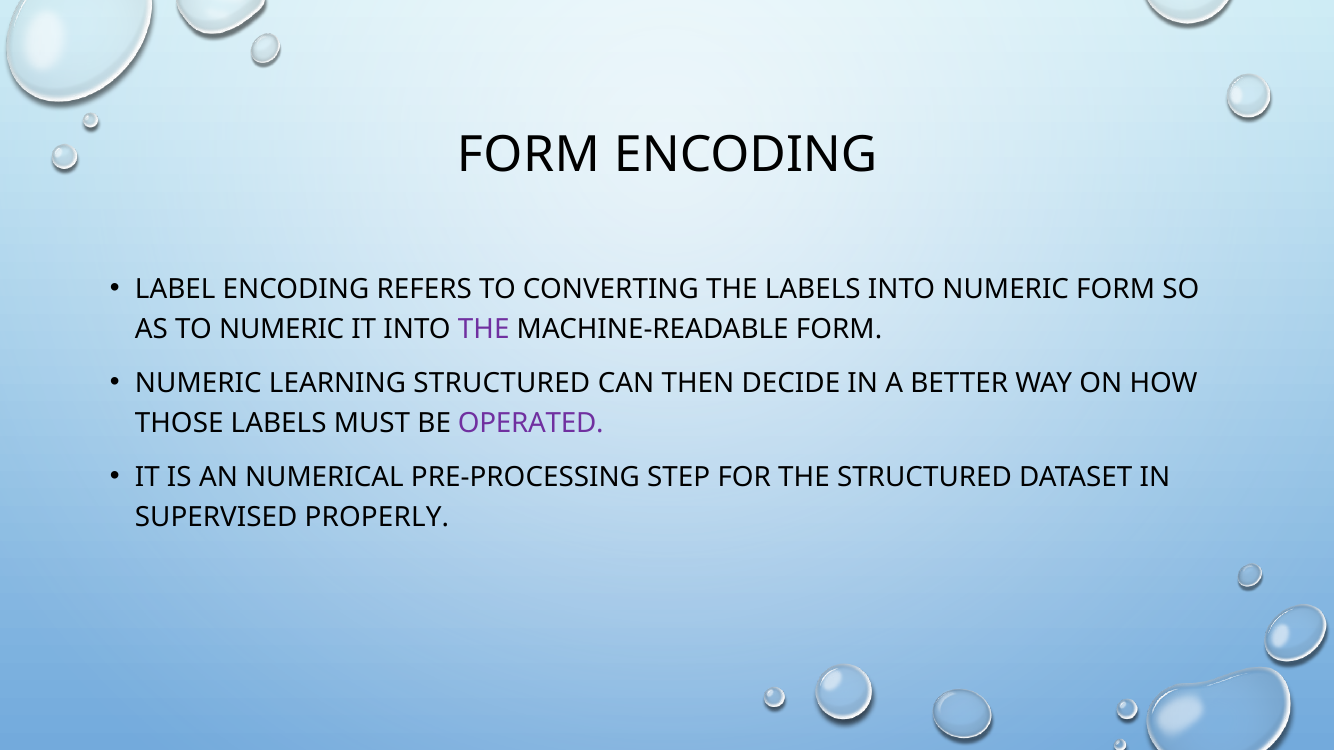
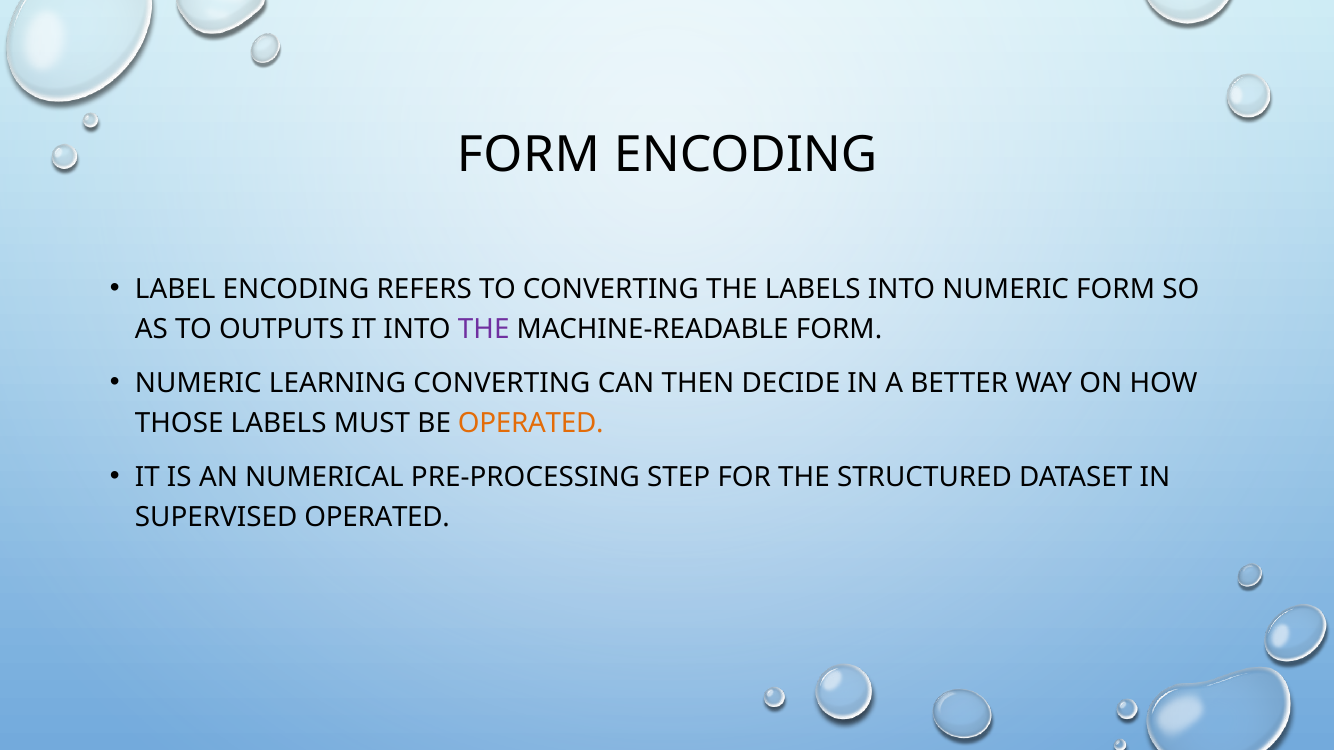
TO NUMERIC: NUMERIC -> OUTPUTS (282, 329)
LEARNING STRUCTURED: STRUCTURED -> CONVERTING (502, 383)
OPERATED colour: purple -> orange (531, 423)
SUPERVISED PROPERLY: PROPERLY -> OPERATED (377, 517)
